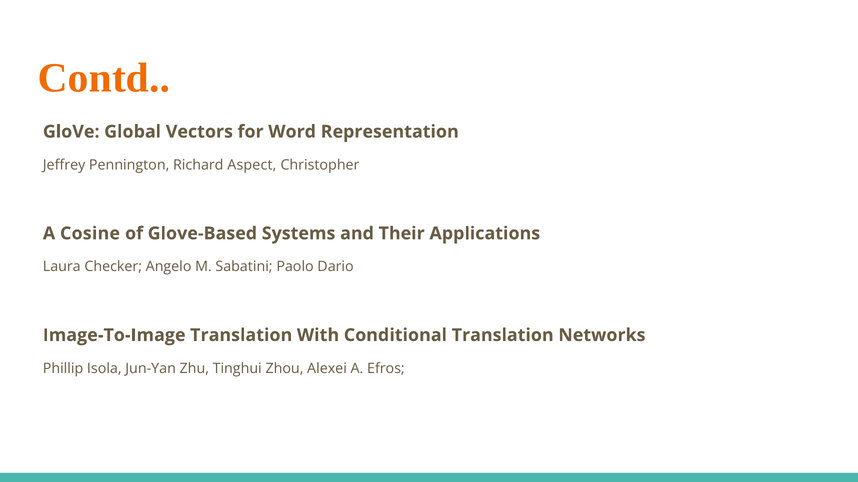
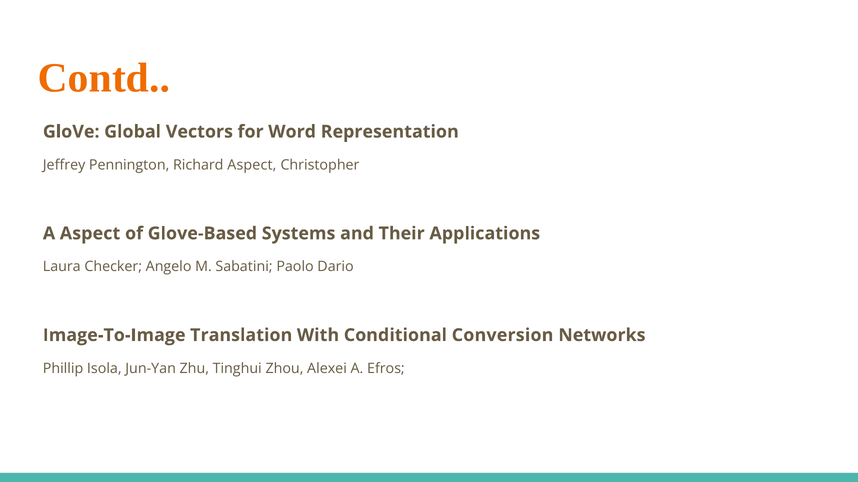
A Cosine: Cosine -> Aspect (90, 234)
Conditional Translation: Translation -> Conversion (503, 336)
